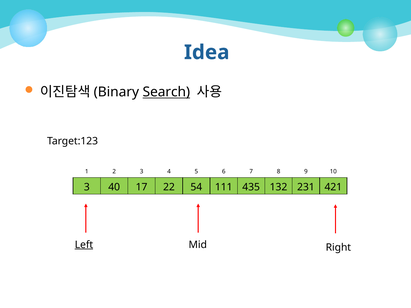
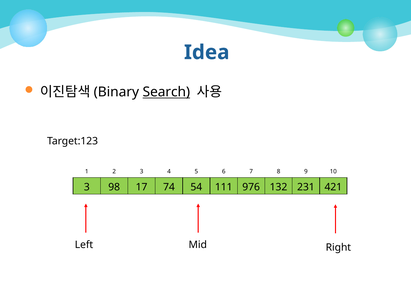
40: 40 -> 98 (114, 187)
22: 22 -> 74 (169, 187)
435: 435 -> 976 (251, 187)
Left underline: present -> none (84, 245)
